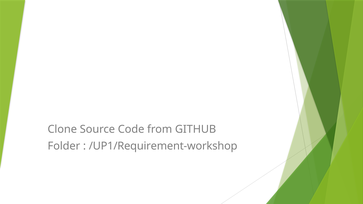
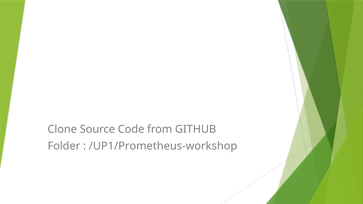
/UP1/Requirement-workshop: /UP1/Requirement-workshop -> /UP1/Prometheus-workshop (163, 146)
